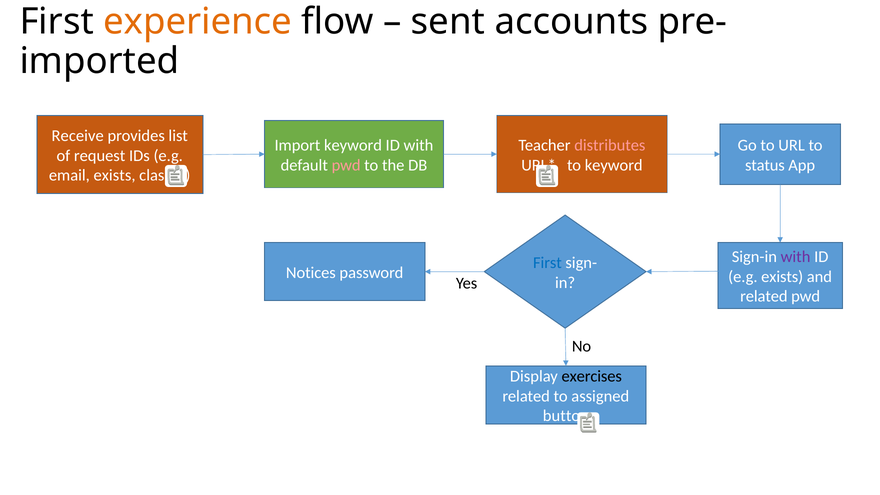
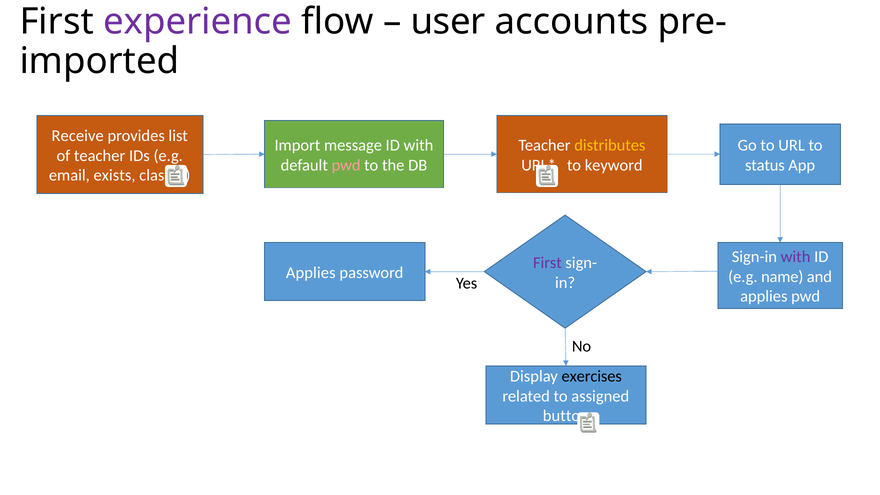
experience colour: orange -> purple (198, 22)
sent: sent -> user (448, 22)
Import keyword: keyword -> message (353, 145)
distributes colour: pink -> yellow (610, 145)
of request: request -> teacher (100, 156)
First colour: blue -> purple (547, 263)
Notices: Notices -> Applies (311, 273)
e.g exists: exists -> name (782, 277)
related: related -> applies (764, 296)
